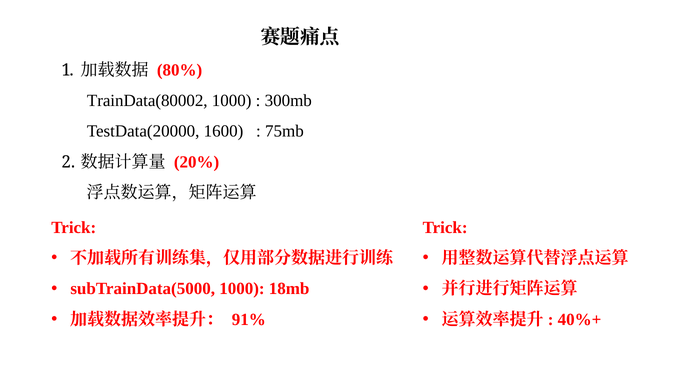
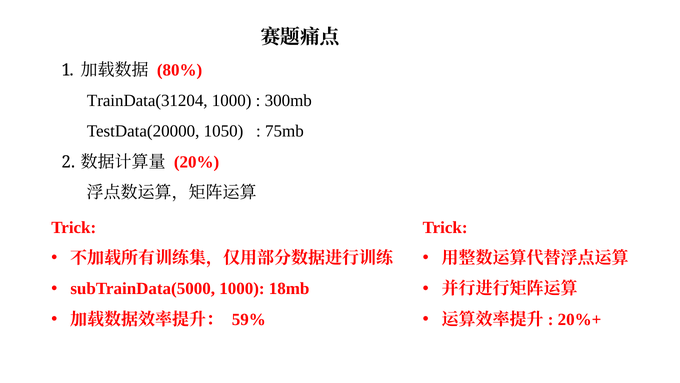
TrainData(80002: TrainData(80002 -> TrainData(31204 (147, 101)
1600: 1600 -> 1050 (224, 131)
91%: 91% -> 59% (249, 319)
40%+: 40%+ -> 20%+ (580, 319)
